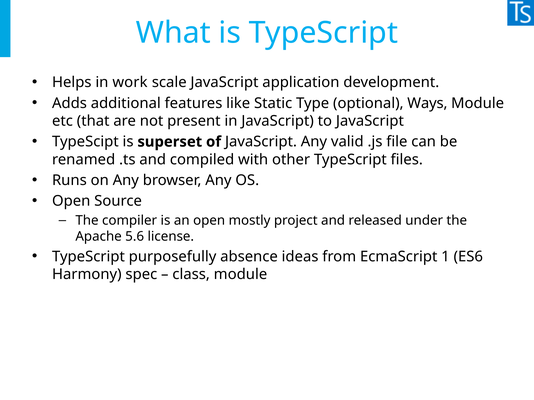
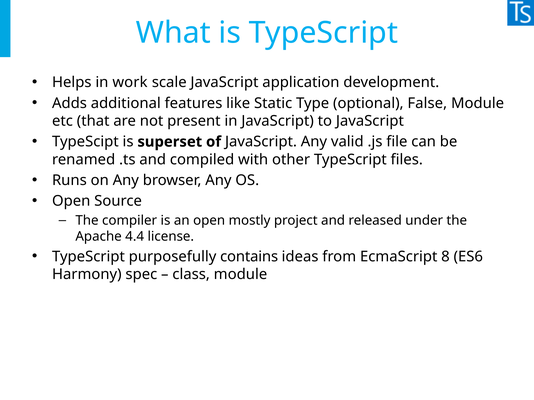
Ways: Ways -> False (427, 103)
5.6: 5.6 -> 4.4 (135, 237)
absence: absence -> contains (249, 257)
1: 1 -> 8 (445, 257)
